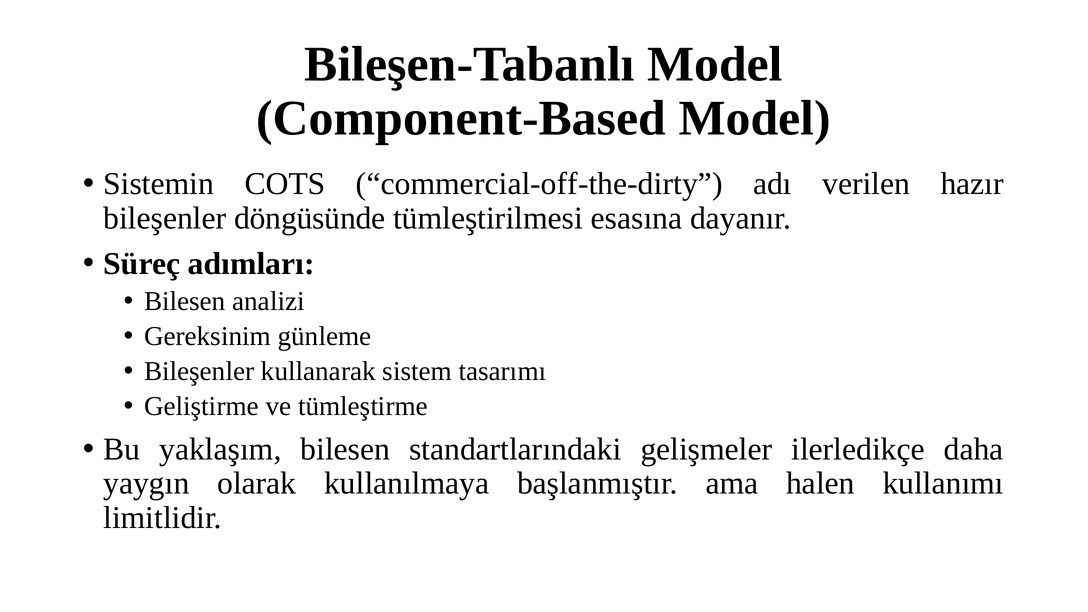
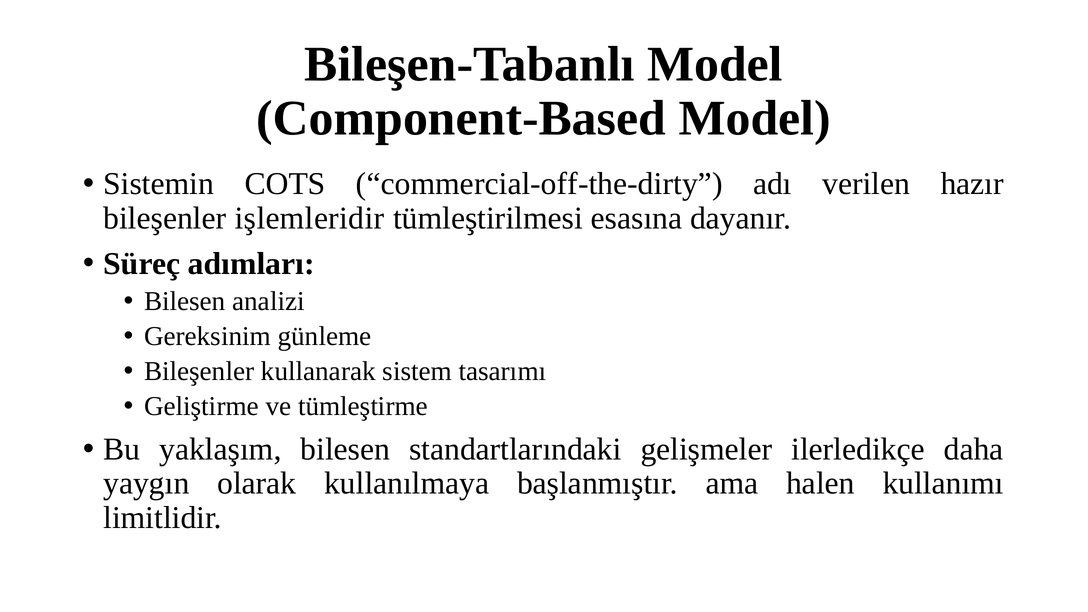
döngüsünde: döngüsünde -> işlemleridir (310, 218)
